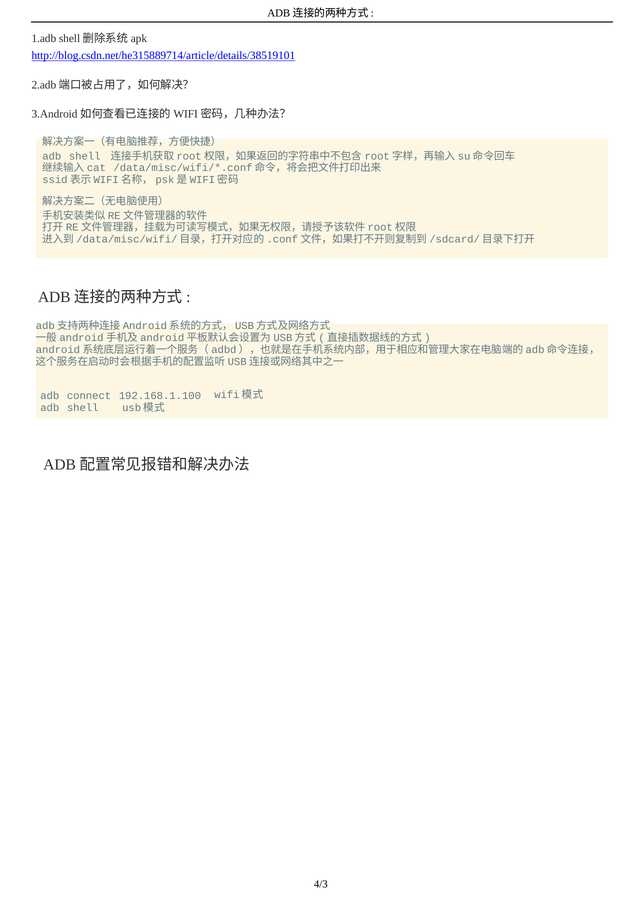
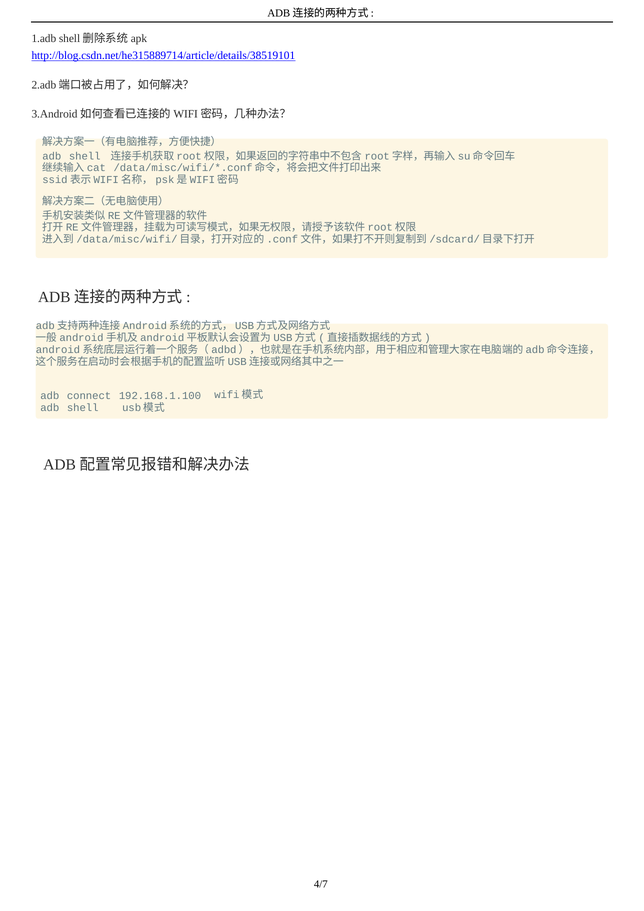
4/3: 4/3 -> 4/7 (321, 885)
